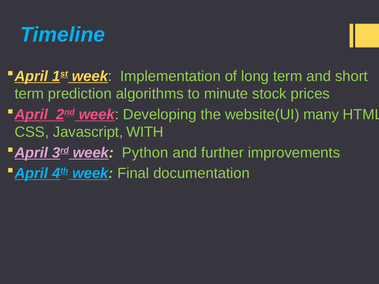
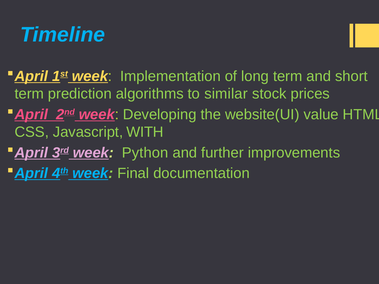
minute: minute -> similar (226, 94)
many: many -> value (321, 115)
